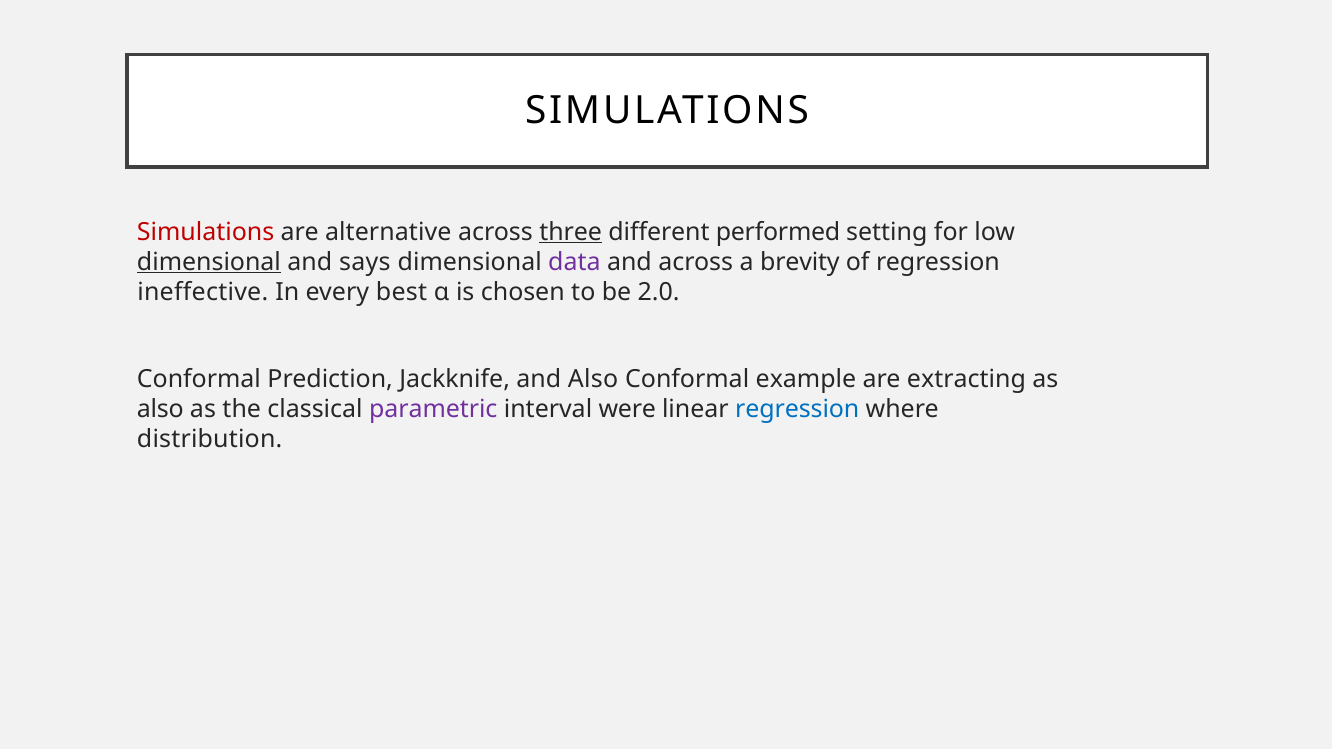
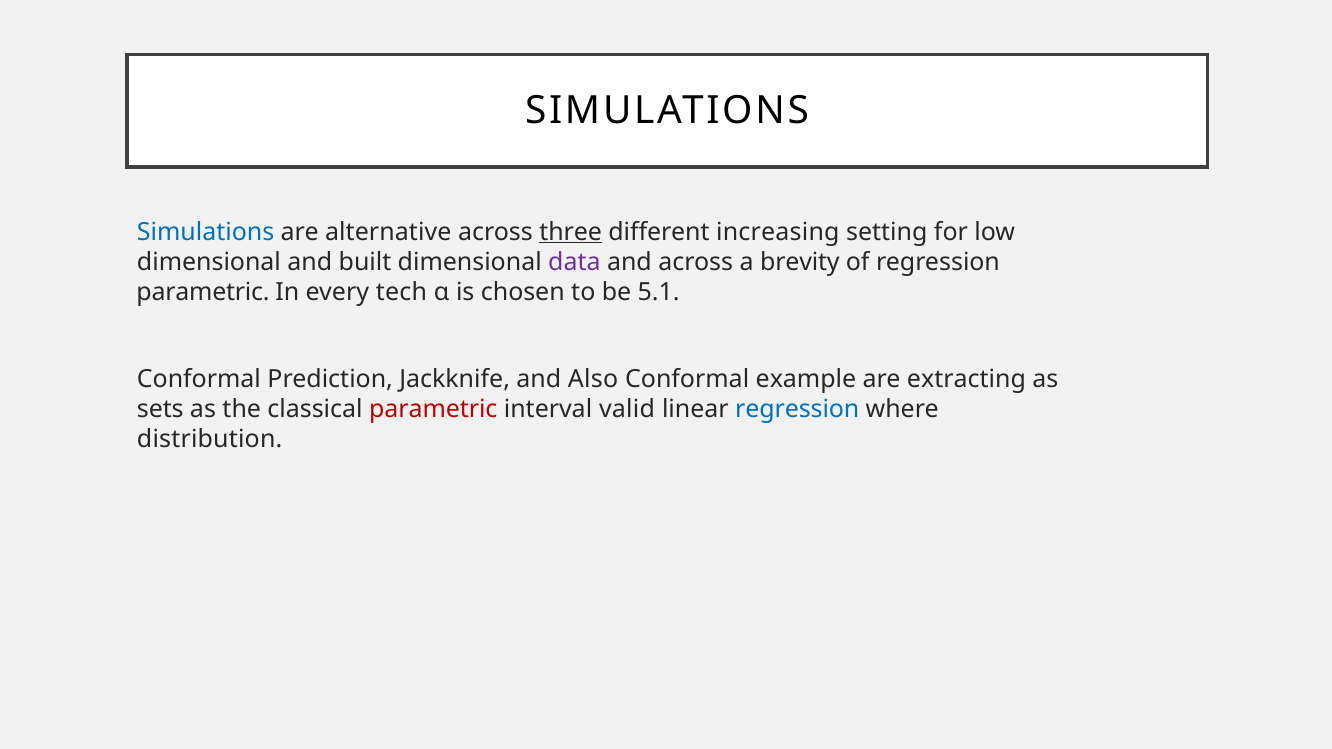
Simulations colour: red -> blue (206, 232)
performed: performed -> increasing (778, 232)
dimensional underline: present -> none (209, 262)
says: says -> built (365, 262)
ineffective: ineffective -> parametric (203, 292)
best: best -> tech (401, 292)
2.0: 2.0 -> 5.1 (659, 292)
also: also -> sets (160, 410)
parametric colour: purple -> red (433, 410)
were: were -> valid (627, 410)
